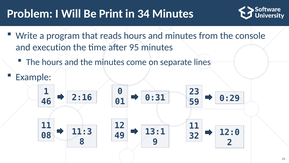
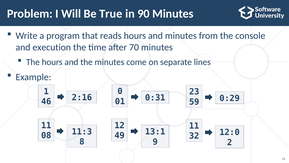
Print: Print -> True (111, 14)
34: 34 -> 90 (144, 14)
95: 95 -> 70 (134, 47)
